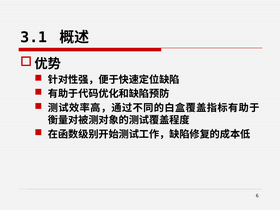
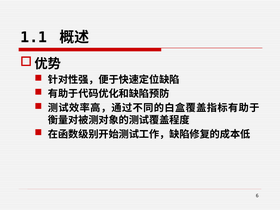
3.1: 3.1 -> 1.1 (34, 37)
